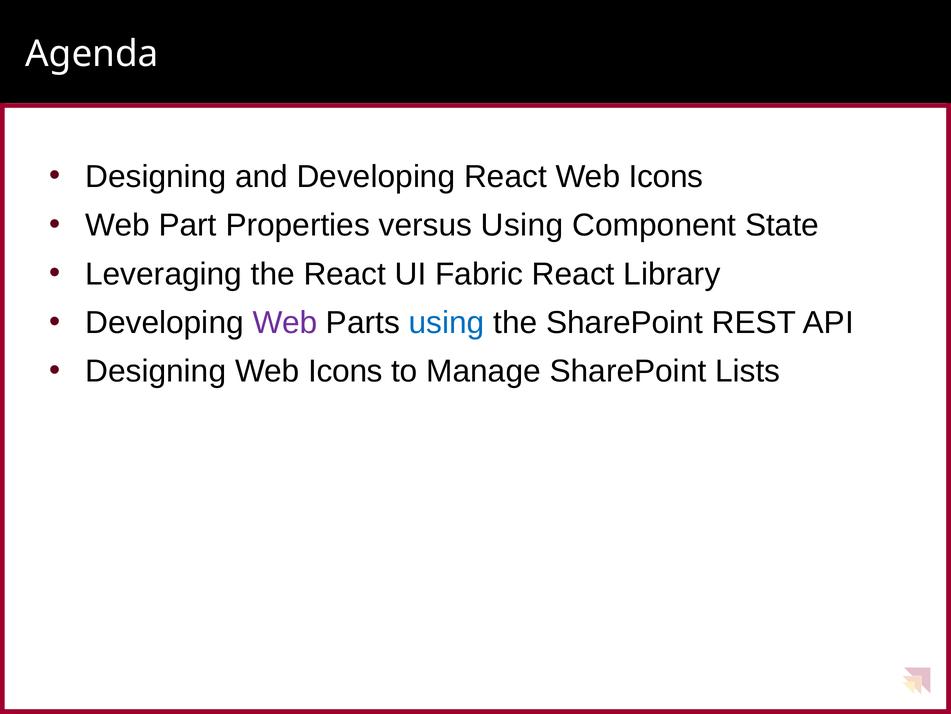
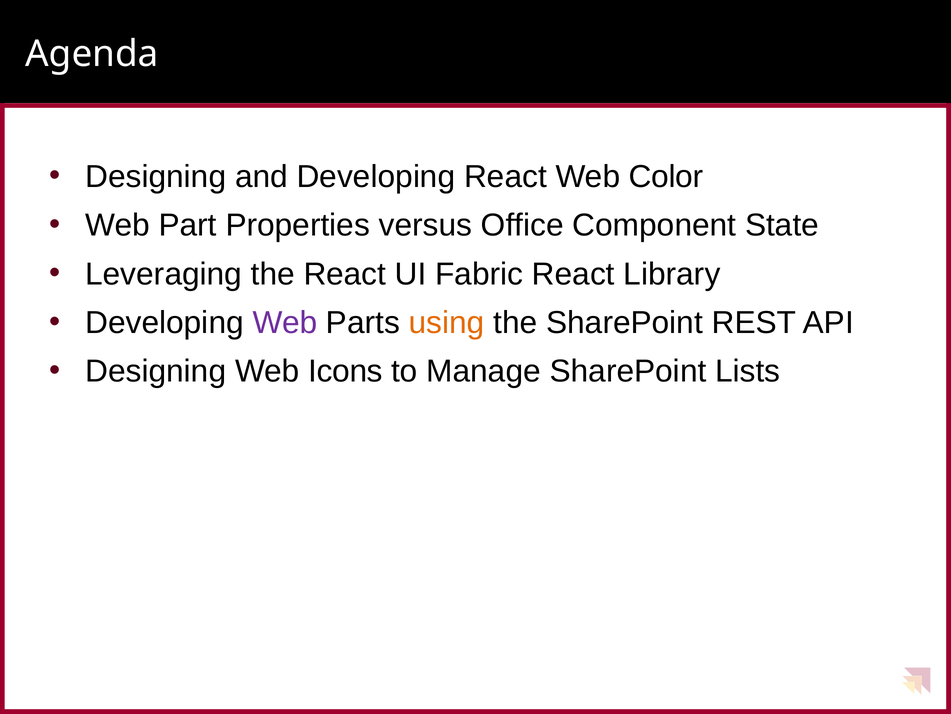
React Web Icons: Icons -> Color (666, 177)
versus Using: Using -> Office (522, 225)
using colour: blue -> orange (447, 322)
